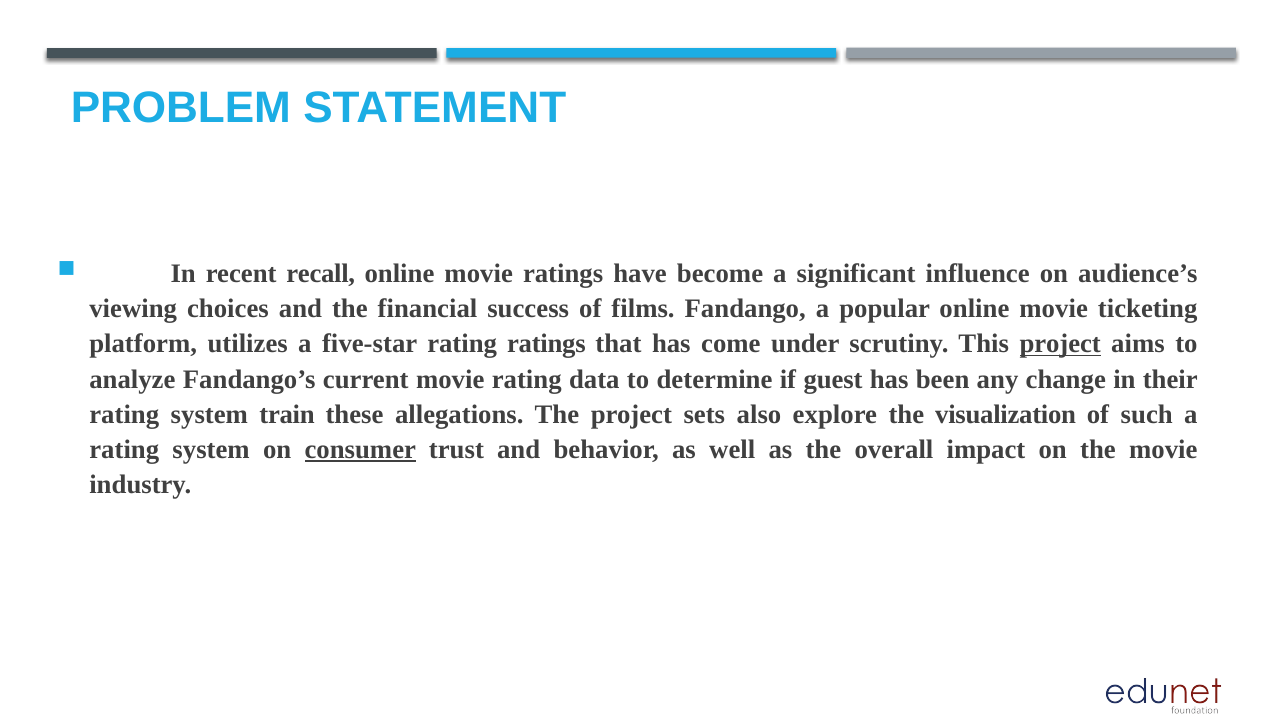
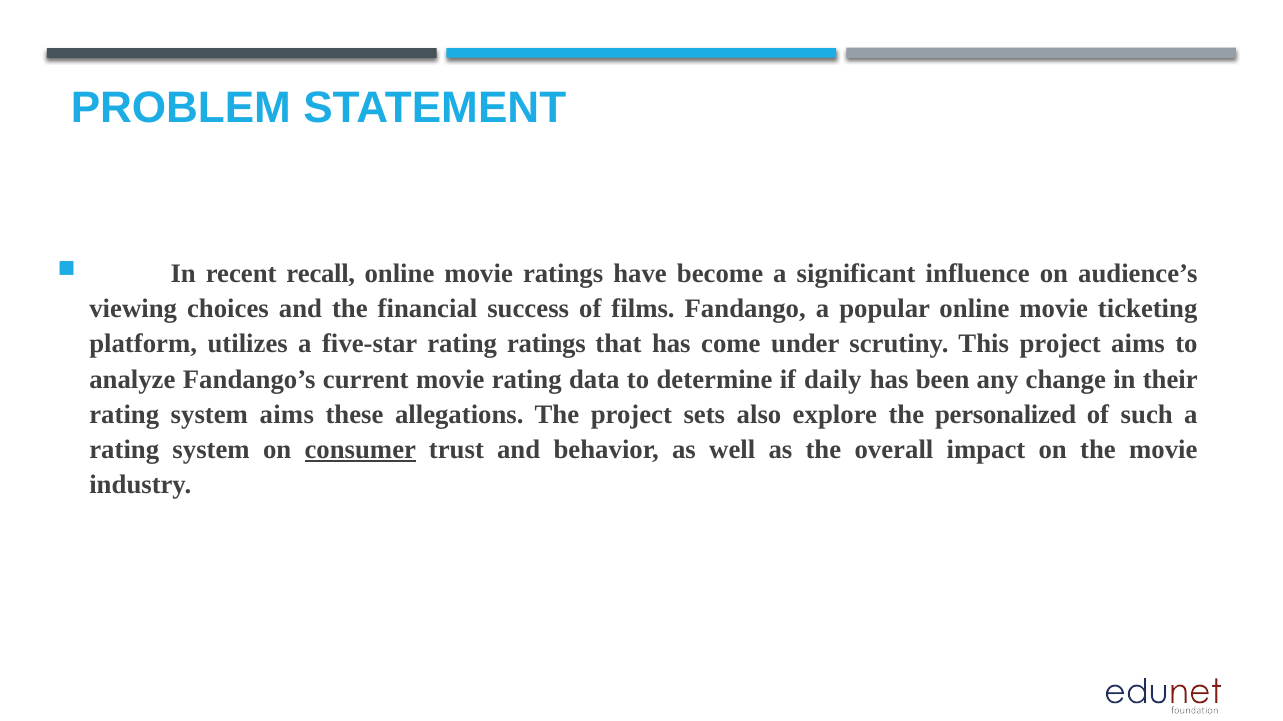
project underline: present -> none (1060, 344)
guest: guest -> daily (833, 380)
system train: train -> aims (287, 415)
visualization: visualization -> personalized (1006, 415)
